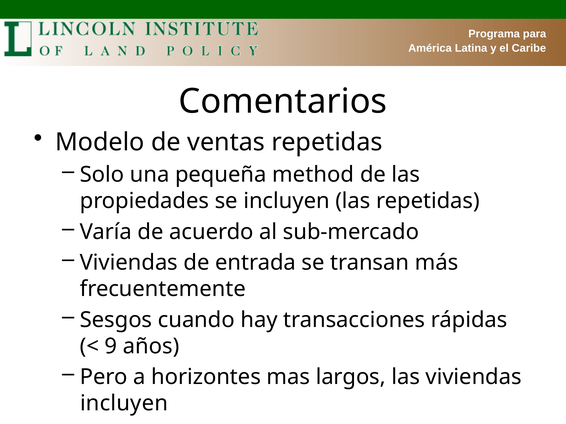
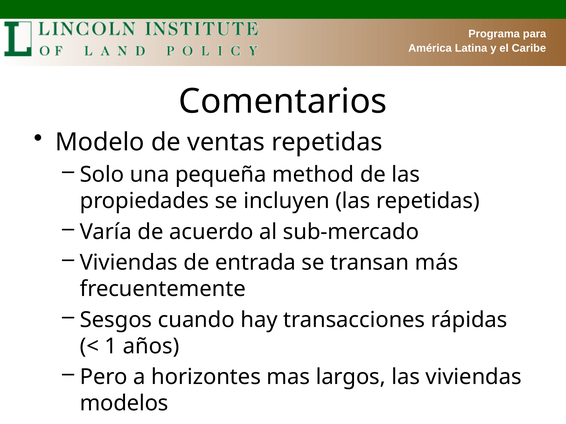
9: 9 -> 1 (111, 347)
incluyen: incluyen -> modelos (124, 404)
